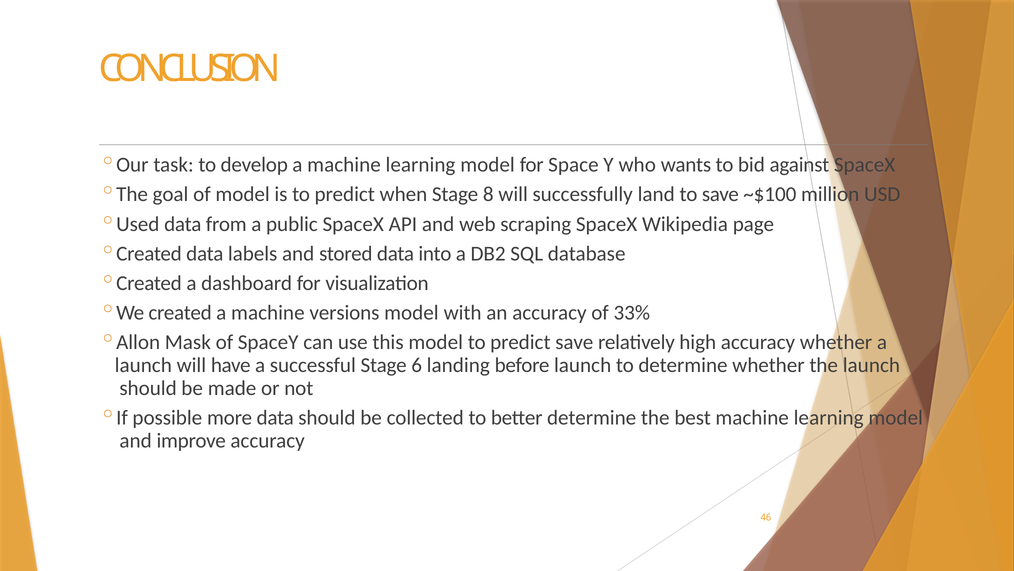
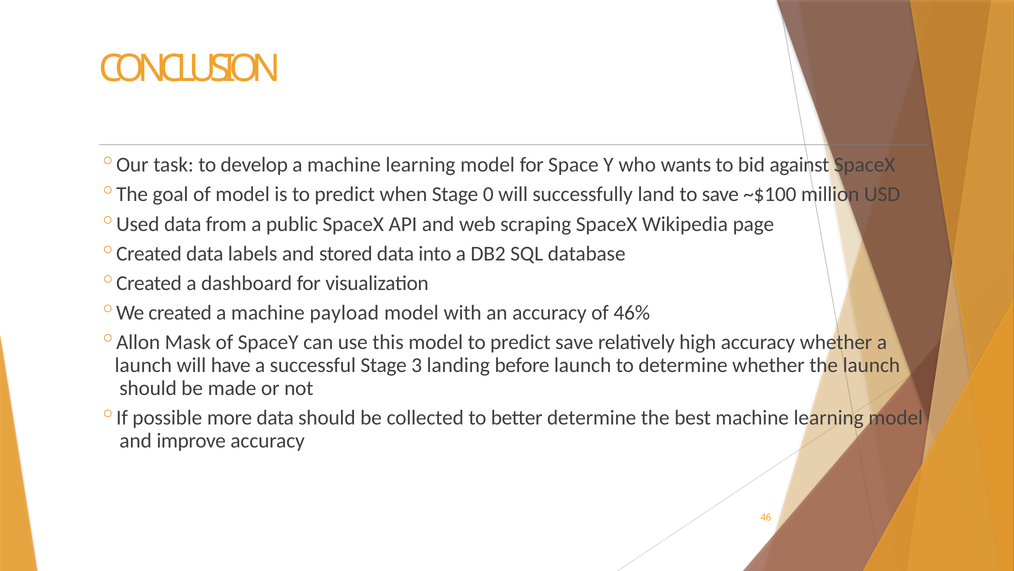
8: 8 -> 0 (488, 194)
versions: versions -> payload (344, 313)
33%: 33% -> 46% (632, 313)
6: 6 -> 3 (417, 365)
